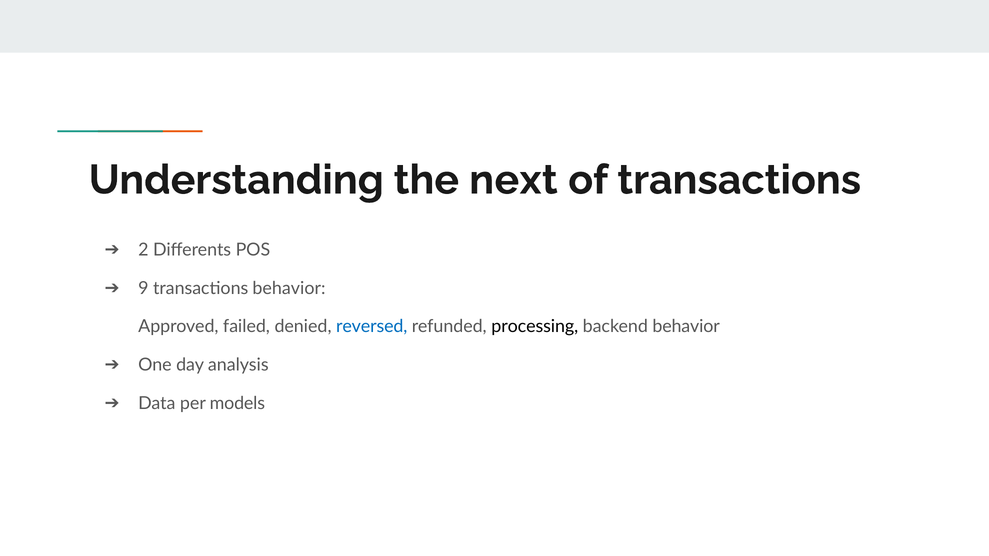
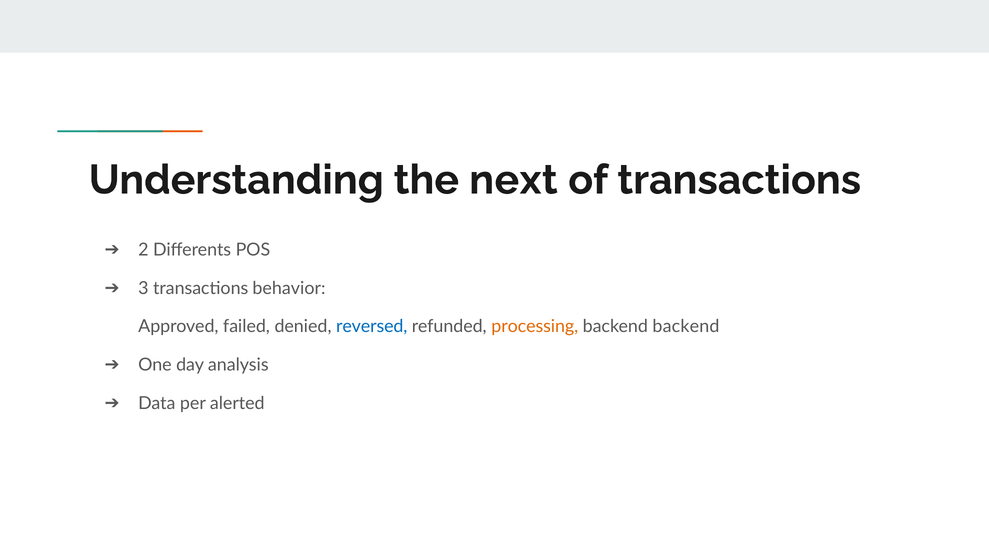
9: 9 -> 3 (143, 288)
processing colour: black -> orange (535, 327)
backend behavior: behavior -> backend (686, 327)
models: models -> alerted (237, 403)
